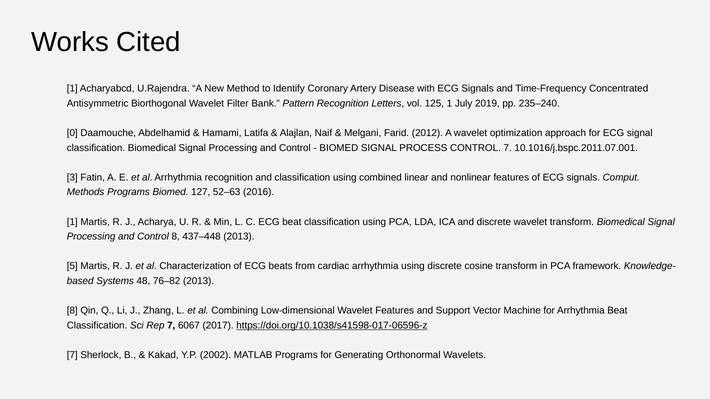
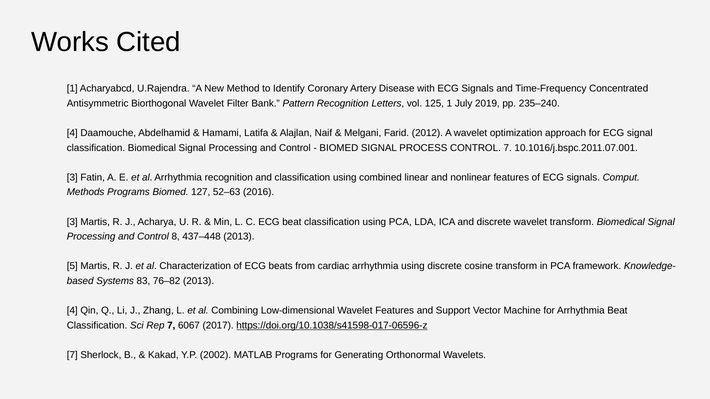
0: 0 -> 4 (72, 133)
1: 1 -> 3 (72, 222)
48: 48 -> 83 (143, 281)
8: 8 -> 4 (72, 311)
